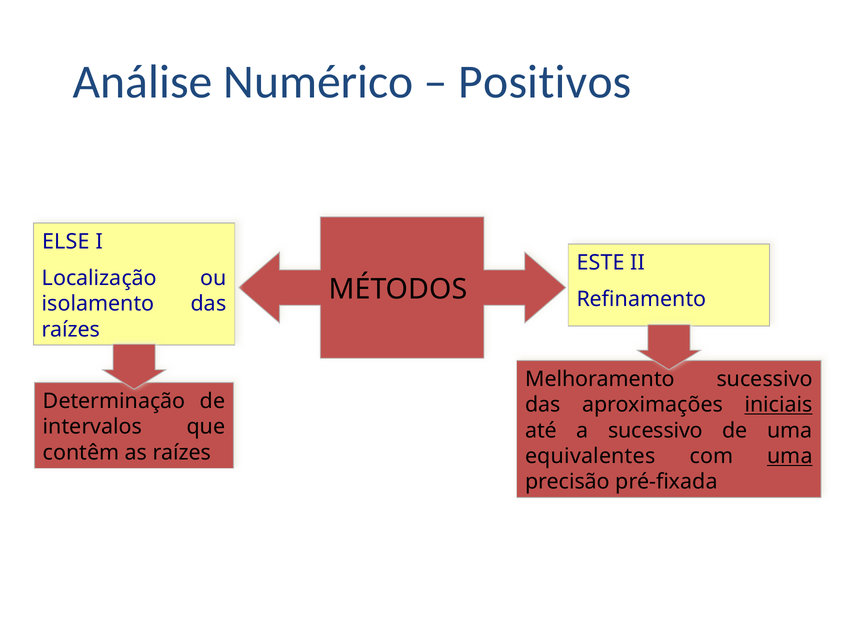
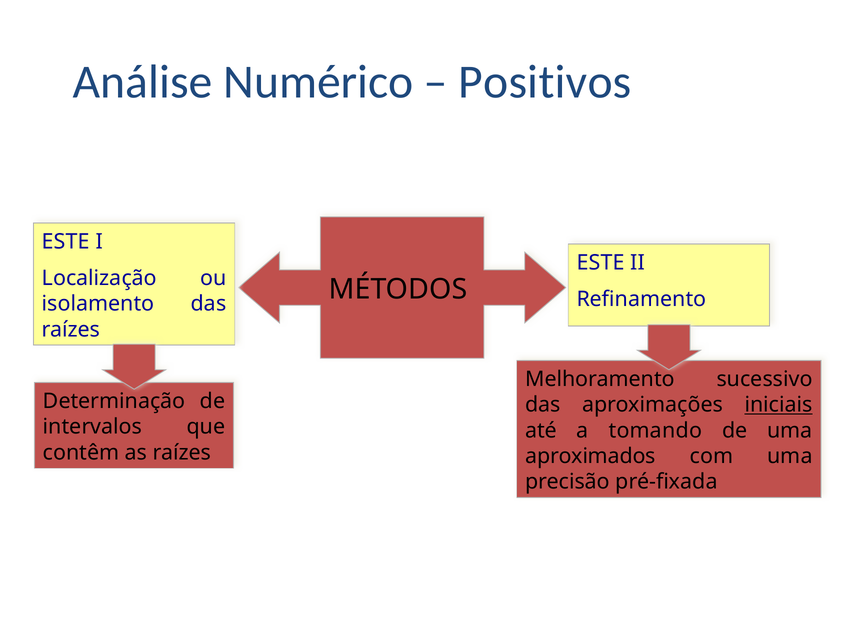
ELSE: ELSE -> ESTE (66, 242)
a sucessivo: sucessivo -> tomando (655, 431)
equivalentes: equivalentes -> aproximados (590, 457)
uma underline: present -> none (790, 457)
